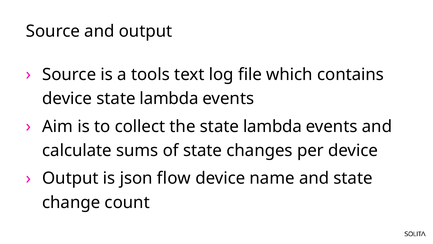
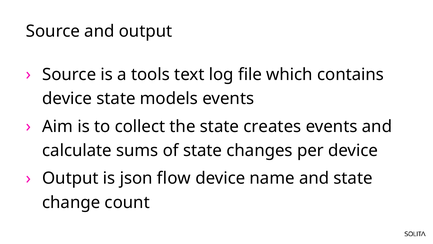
device state lambda: lambda -> models (169, 99)
the state lambda: lambda -> creates (272, 126)
